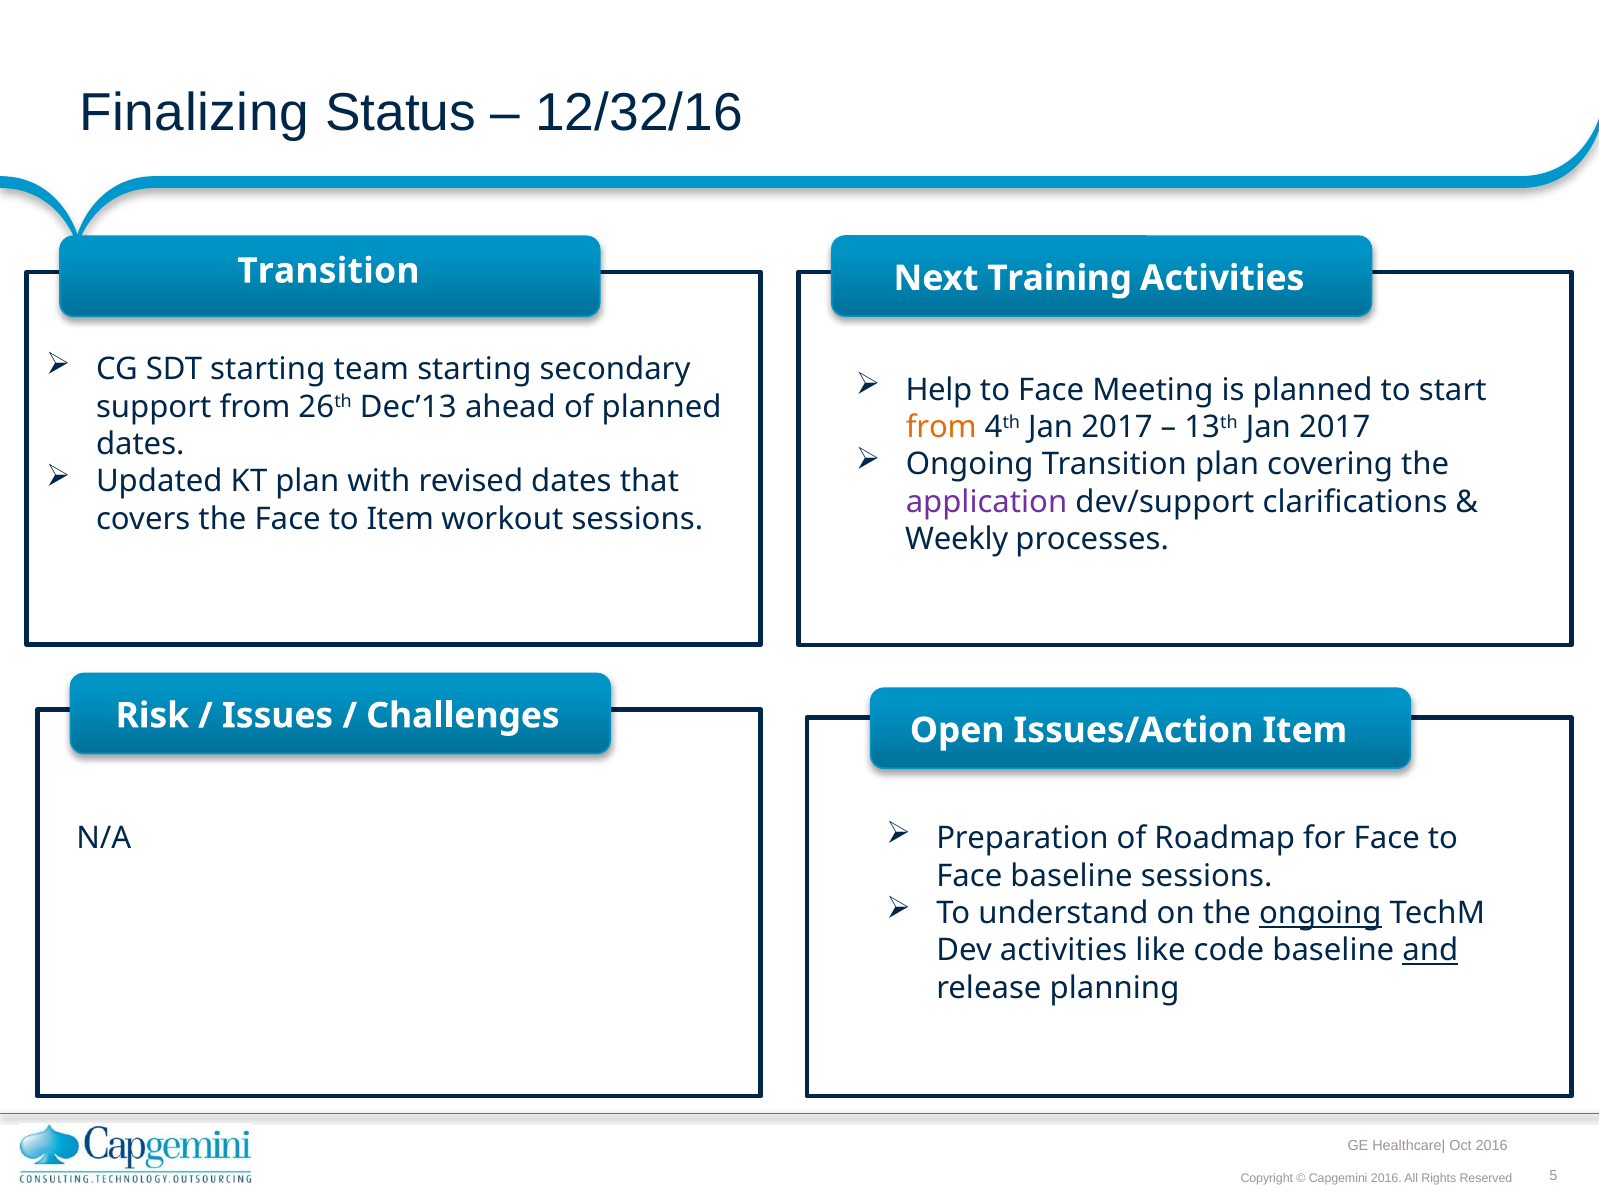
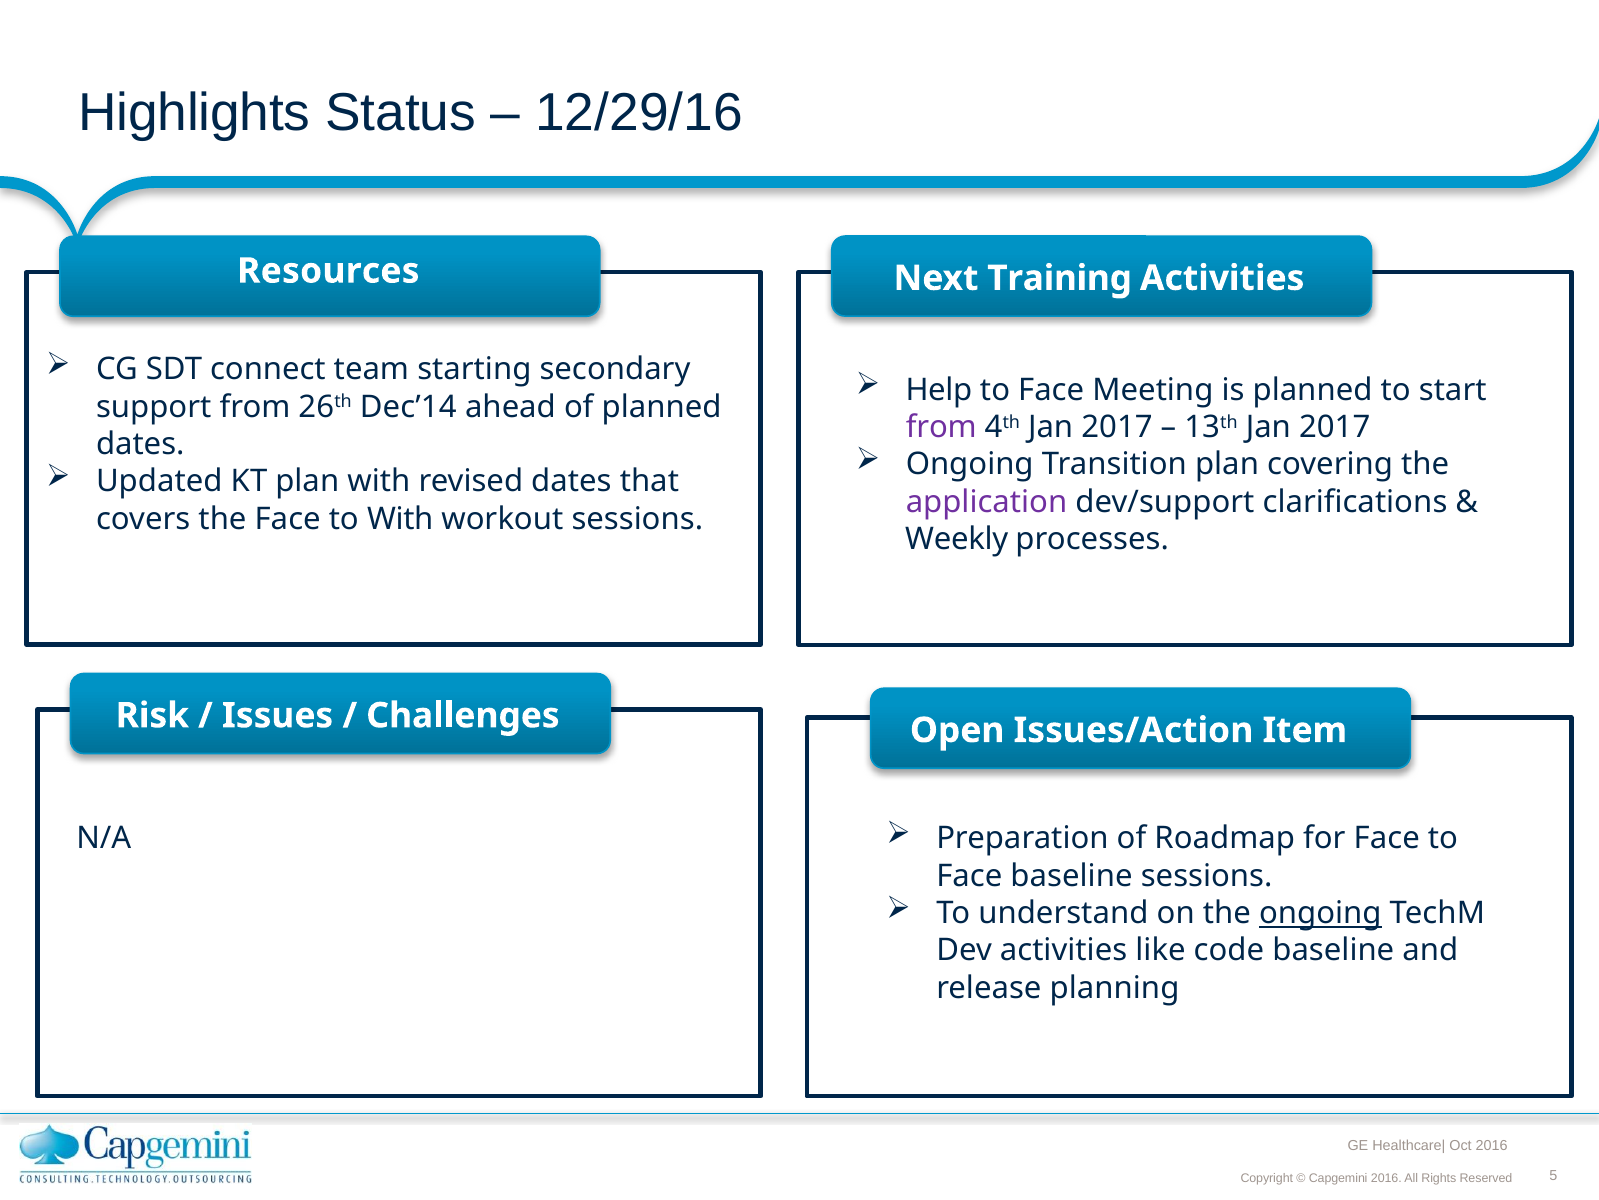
Finalizing: Finalizing -> Highlights (195, 113)
12/32/16: 12/32/16 -> 12/29/16 (639, 113)
Transition: Transition -> Resources (328, 271)
SDT starting: starting -> connect (268, 369)
Dec’13: Dec’13 -> Dec’14 (408, 407)
from colour: orange -> purple (941, 427)
to Item: Item -> With (400, 519)
and underline: present -> none (1430, 950)
